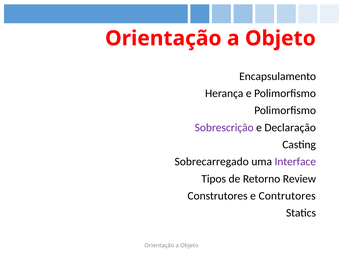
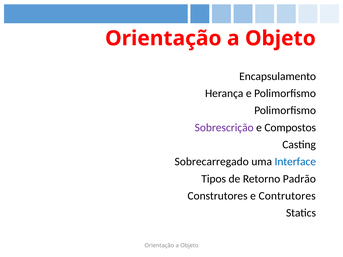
Declaração: Declaração -> Compostos (290, 128)
Interface colour: purple -> blue (295, 162)
Review: Review -> Padrão (299, 179)
